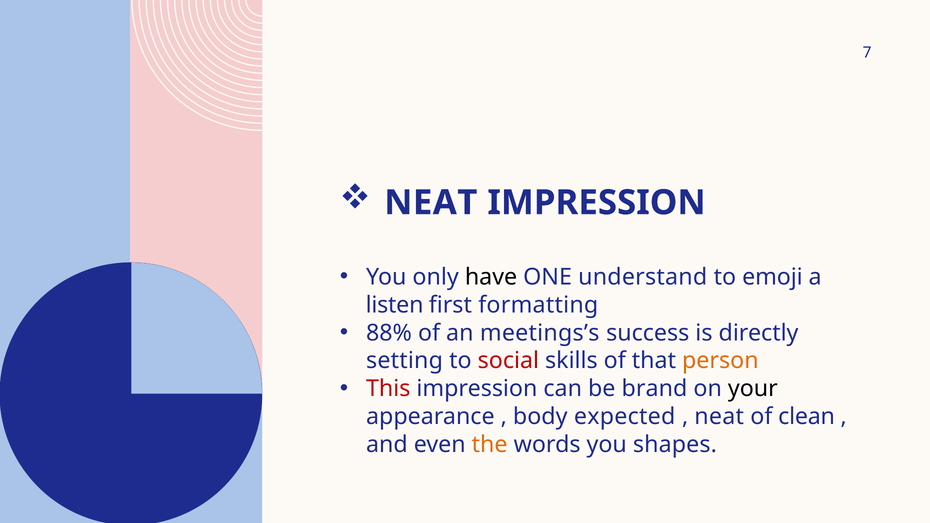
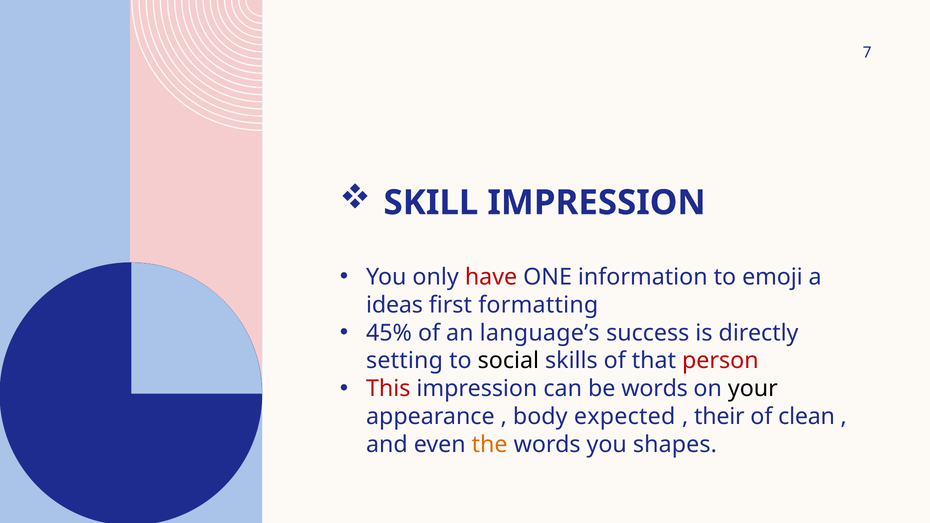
NEAT: NEAT -> SKILL (431, 203)
have colour: black -> red (491, 277)
understand: understand -> information (643, 277)
listen: listen -> ideas (395, 305)
88%: 88% -> 45% (389, 333)
meetings’s: meetings’s -> language’s (540, 333)
social colour: red -> black (508, 361)
person colour: orange -> red (720, 361)
be brand: brand -> words (655, 389)
neat: neat -> their (719, 417)
